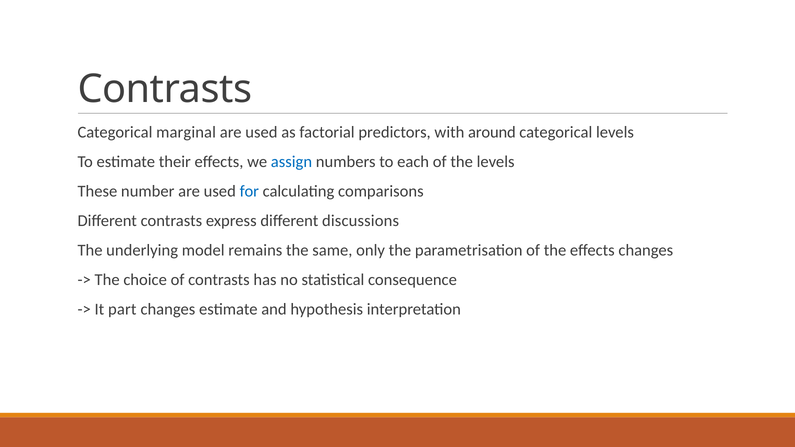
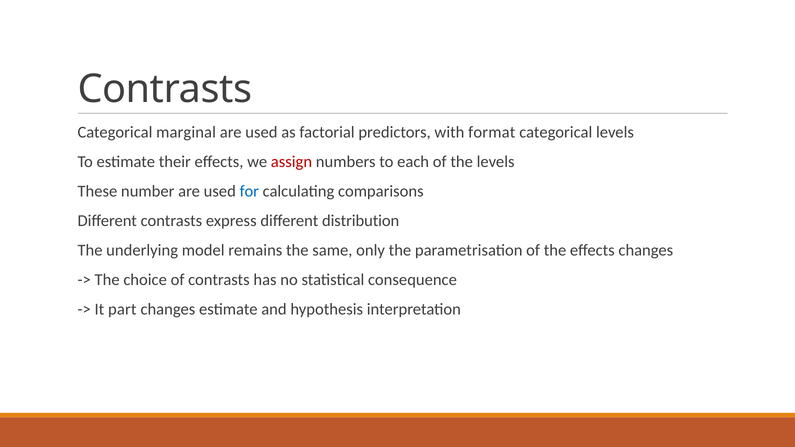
around: around -> format (492, 132)
assign colour: blue -> red (291, 162)
discussions: discussions -> distribution (361, 221)
